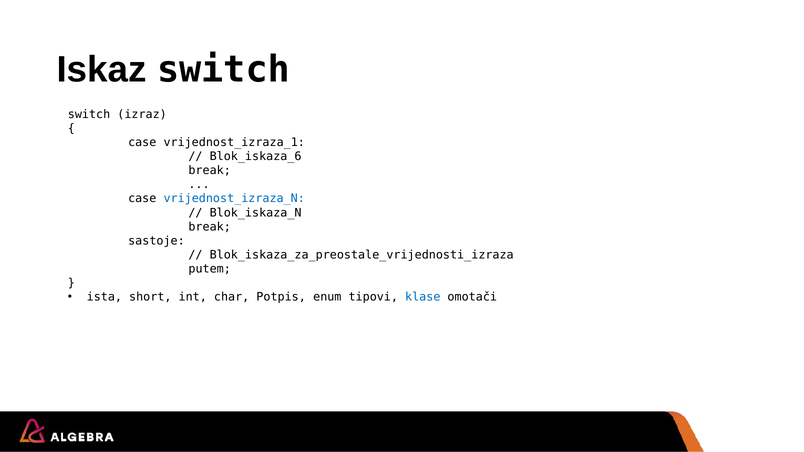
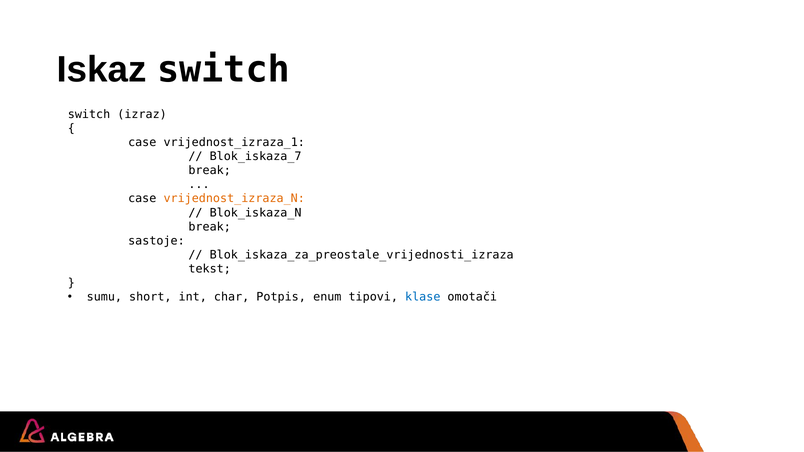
Blok_iskaza_6: Blok_iskaza_6 -> Blok_iskaza_7 (256, 156)
vrijednost_izraza_N colour: blue -> orange (234, 199)
putem: putem -> tekst (210, 269)
ista: ista -> sumu (104, 297)
